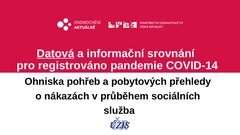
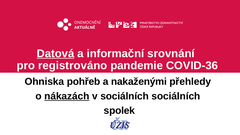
COVID-14: COVID-14 -> COVID-36 (192, 66)
pobytových: pobytových -> nakaženými (139, 82)
nákazách underline: none -> present (67, 96)
v průběhem: průběhem -> sociálních (125, 96)
služba: služba -> spolek (119, 111)
